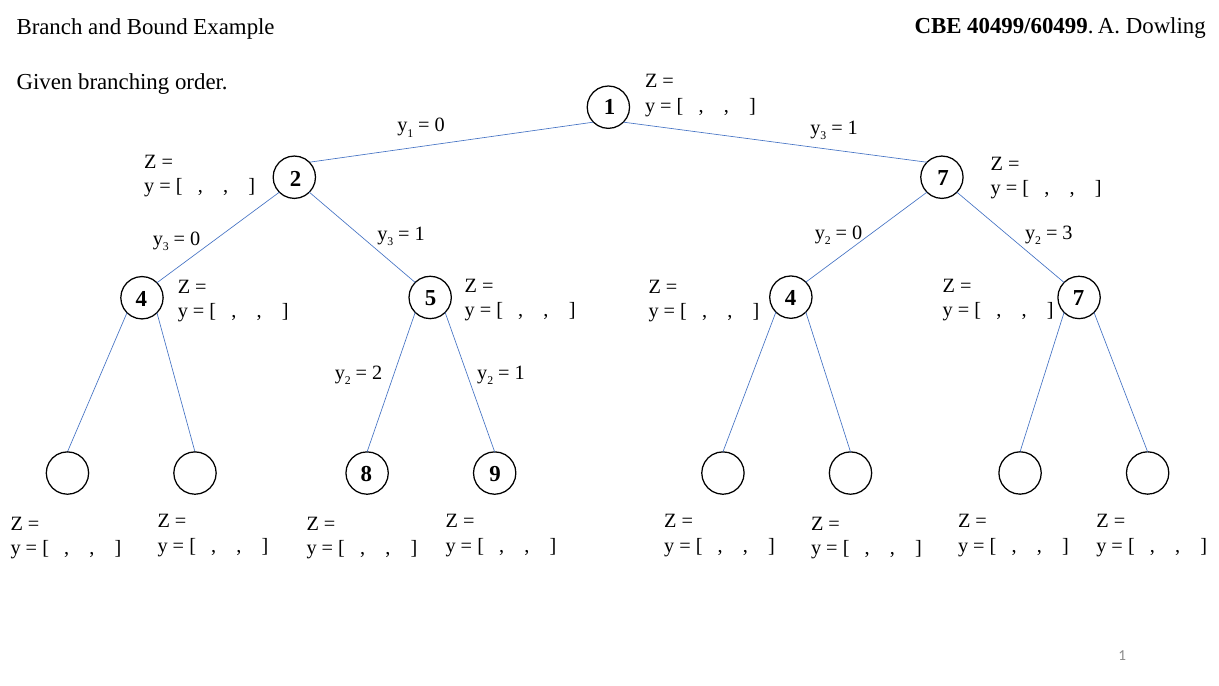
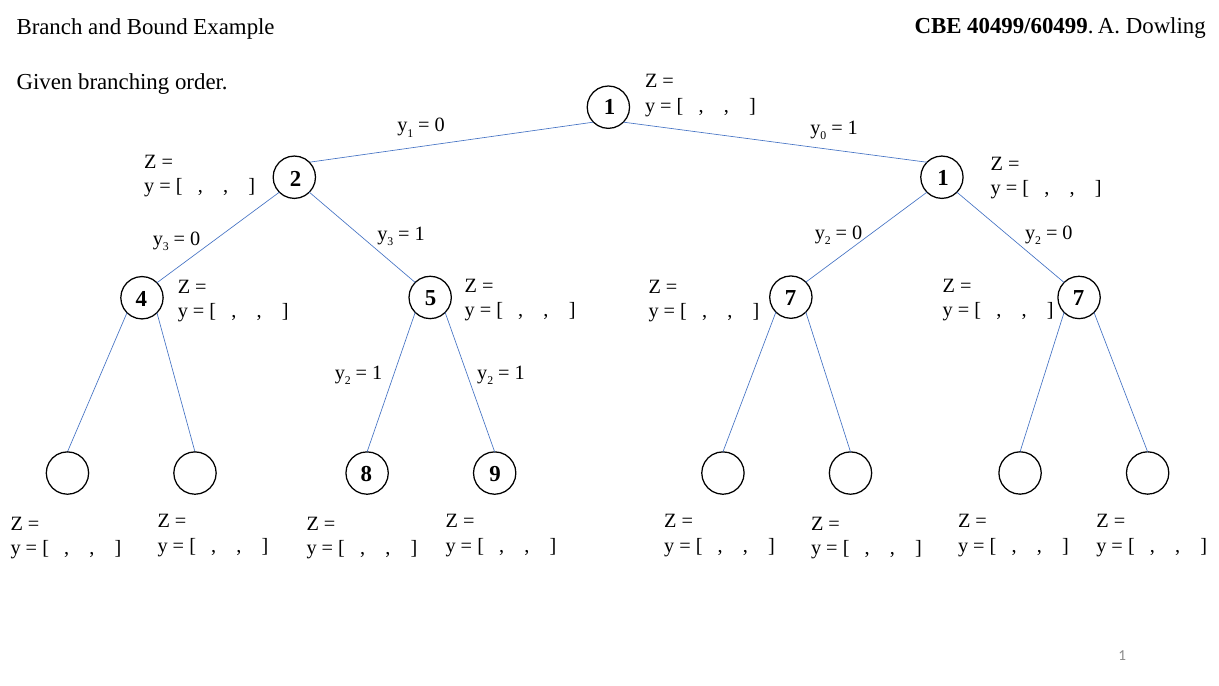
3: 3 -> 0 (823, 135)
2 7: 7 -> 1 (943, 178)
3: 3 -> 0 (1068, 233)
5 4: 4 -> 7 (791, 298)
2: 2 -> 1 (377, 373)
